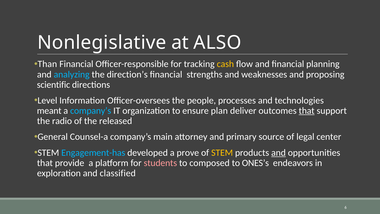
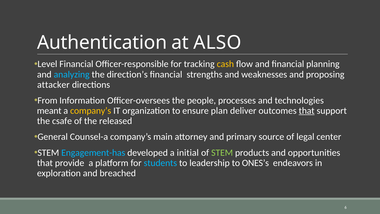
Nonlegislative: Nonlegislative -> Authentication (102, 43)
Than: Than -> Level (47, 64)
scientific: scientific -> attacker (53, 85)
Level: Level -> From (47, 100)
company’s colour: light blue -> yellow (91, 111)
radio: radio -> csafe (62, 121)
prove: prove -> initial (188, 152)
STEM colour: yellow -> light green (222, 152)
and underline: present -> none (278, 152)
students colour: pink -> light blue (160, 163)
composed: composed -> leadership (210, 163)
classified: classified -> breached (118, 173)
